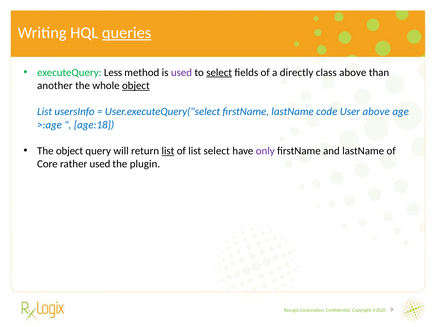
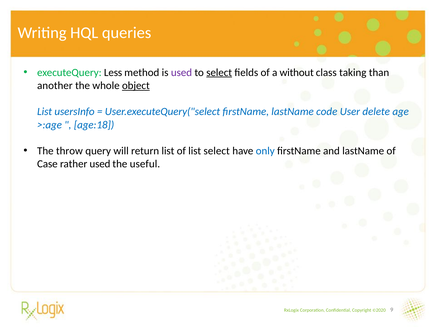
queries underline: present -> none (127, 33)
directly: directly -> without (297, 72)
class above: above -> taking (353, 72)
User above: above -> delete (376, 112)
The object: object -> throw (69, 151)
list underline: present -> none (168, 151)
only colour: purple -> blue (265, 151)
Core: Core -> Case (47, 164)
plugin: plugin -> useful (145, 164)
